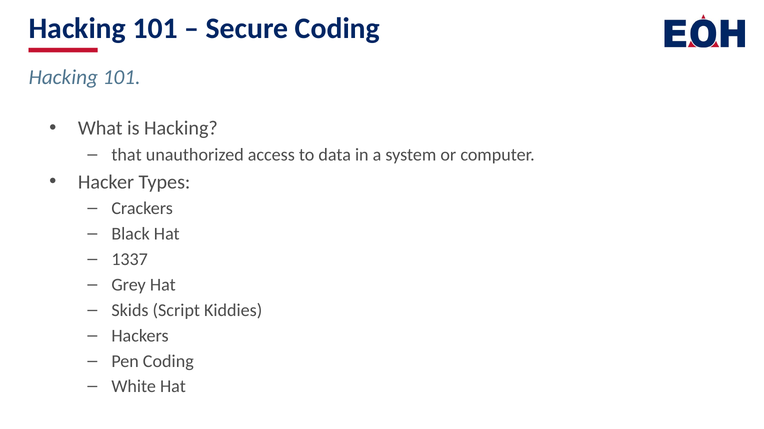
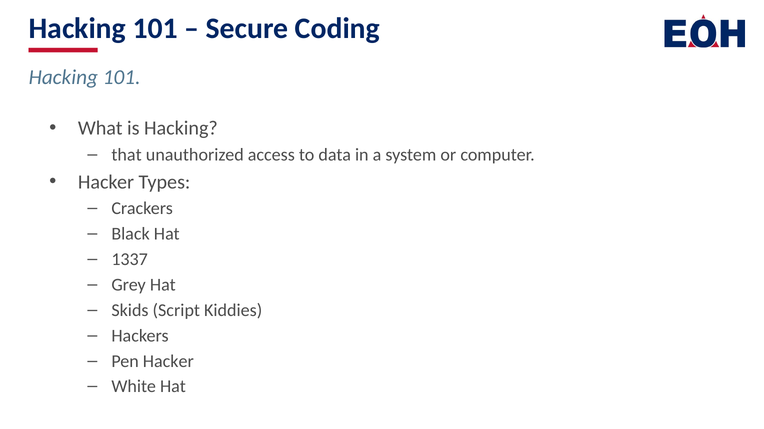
Pen Coding: Coding -> Hacker (168, 362)
